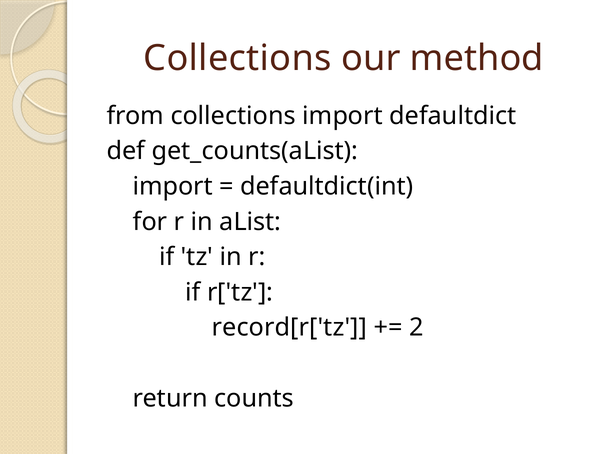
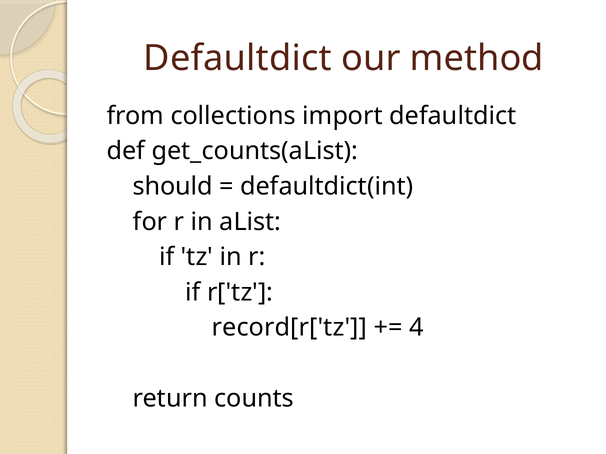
Collections: Collections -> Defaultdict (238, 59)
import: import -> should (173, 187)
2: 2 -> 4 (416, 328)
